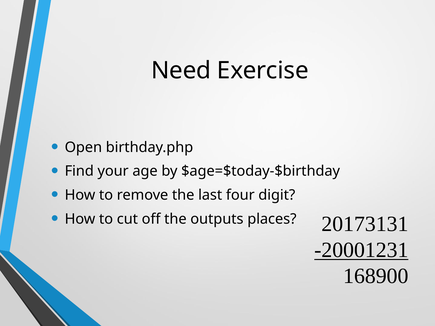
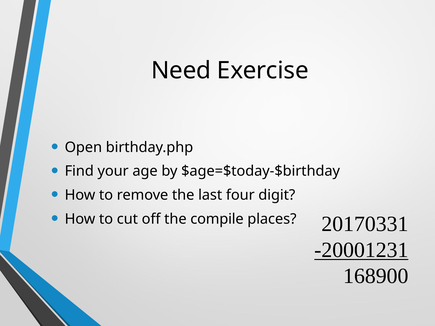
outputs: outputs -> compile (217, 219)
20173131: 20173131 -> 20170331 (365, 224)
